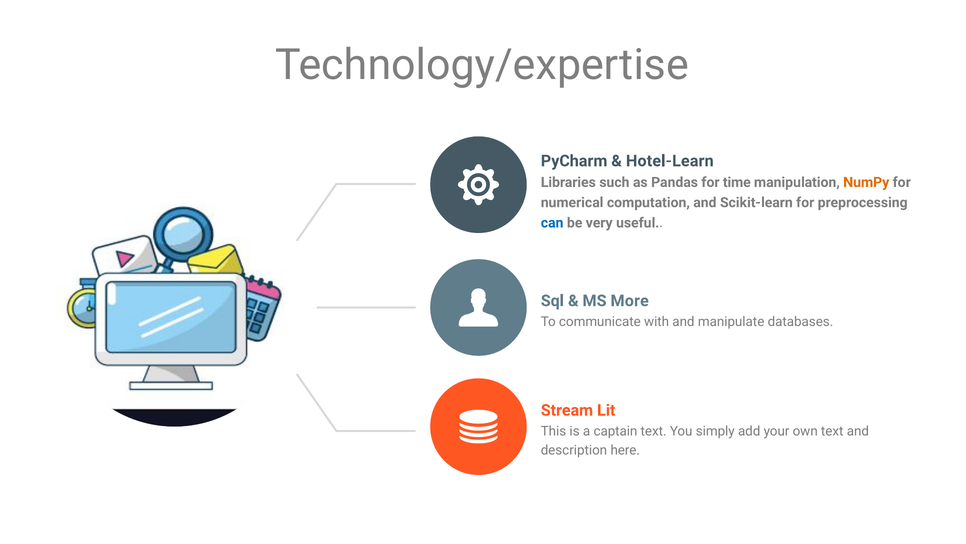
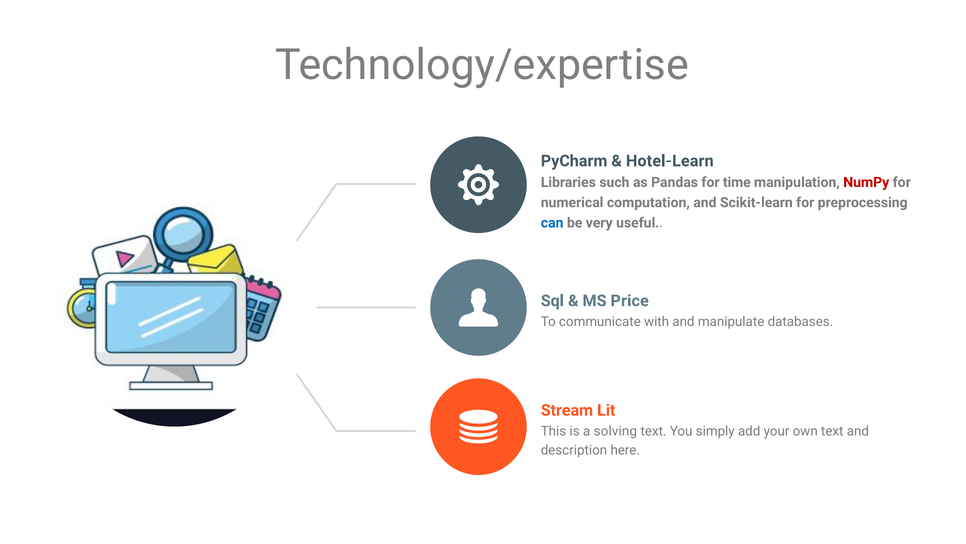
NumPy colour: orange -> red (866, 182)
More: More -> Price (630, 301)
captain: captain -> solving (615, 431)
